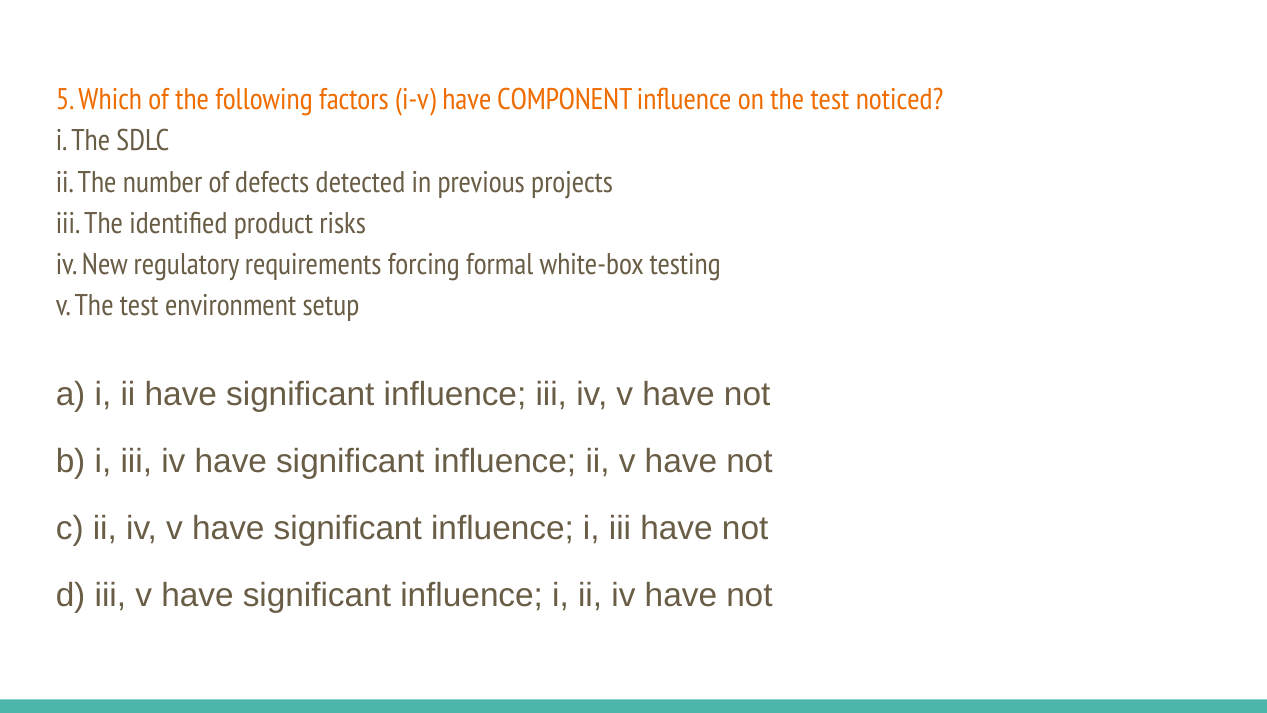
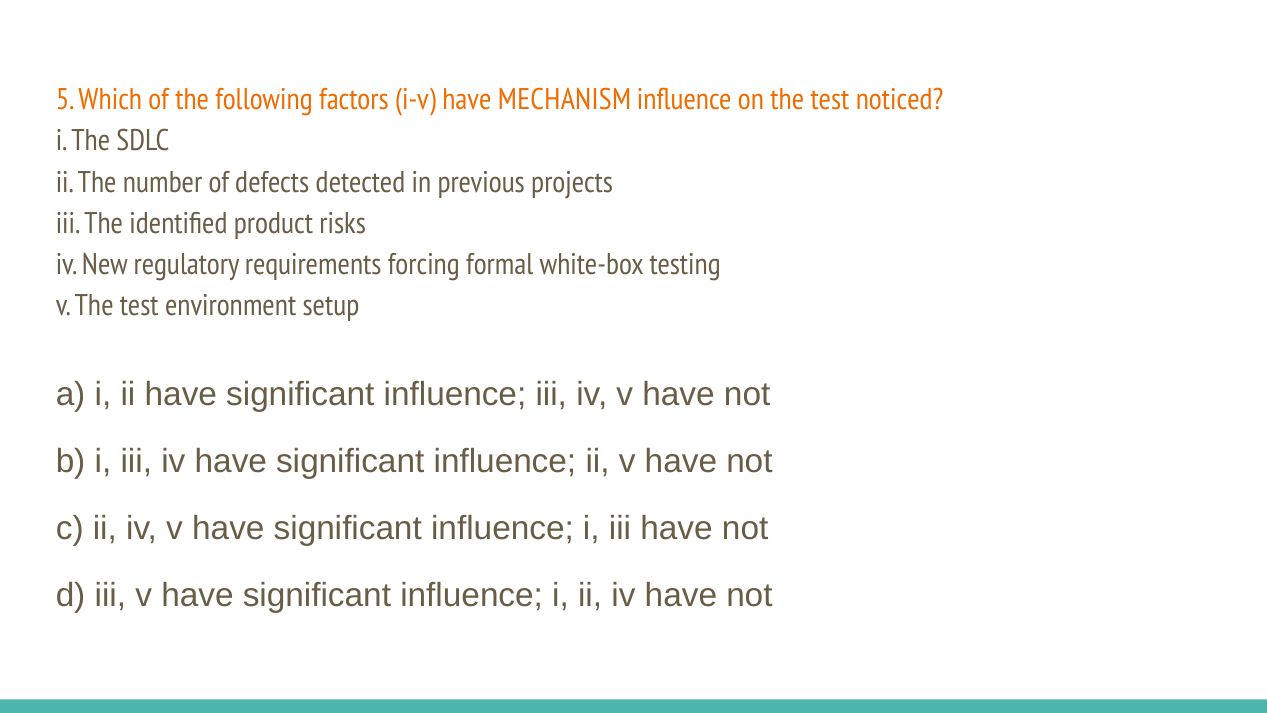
COMPONENT: COMPONENT -> MECHANISM (565, 100)
